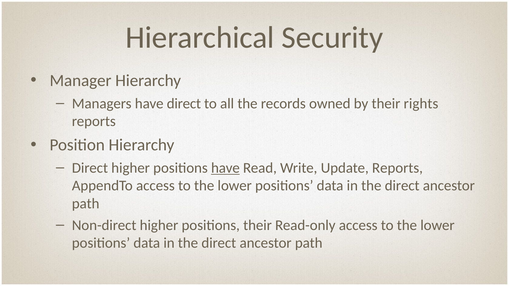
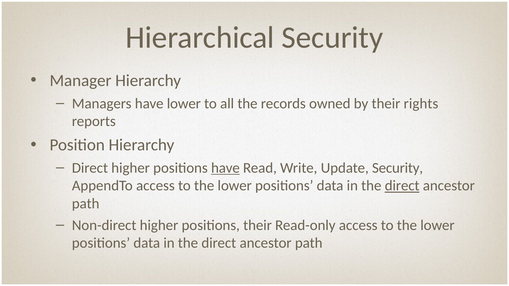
have direct: direct -> lower (184, 104)
Update Reports: Reports -> Security (398, 168)
direct underline: none -> present (402, 186)
